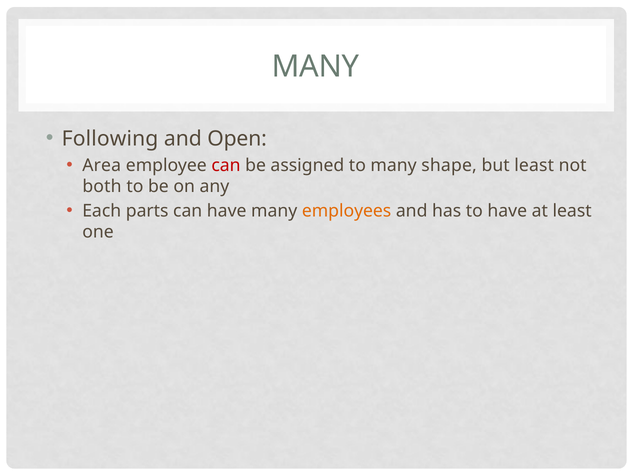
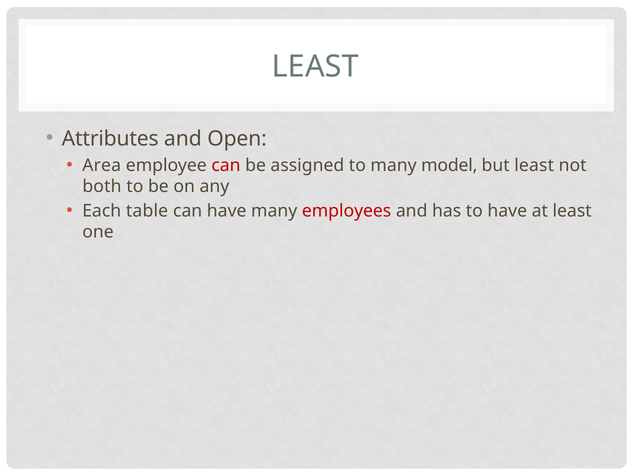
MANY: MANY -> LEAST (315, 66)
Following: Following -> Attributes (110, 139)
shape: shape -> model (449, 165)
parts: parts -> table (147, 211)
employees colour: orange -> red (347, 211)
